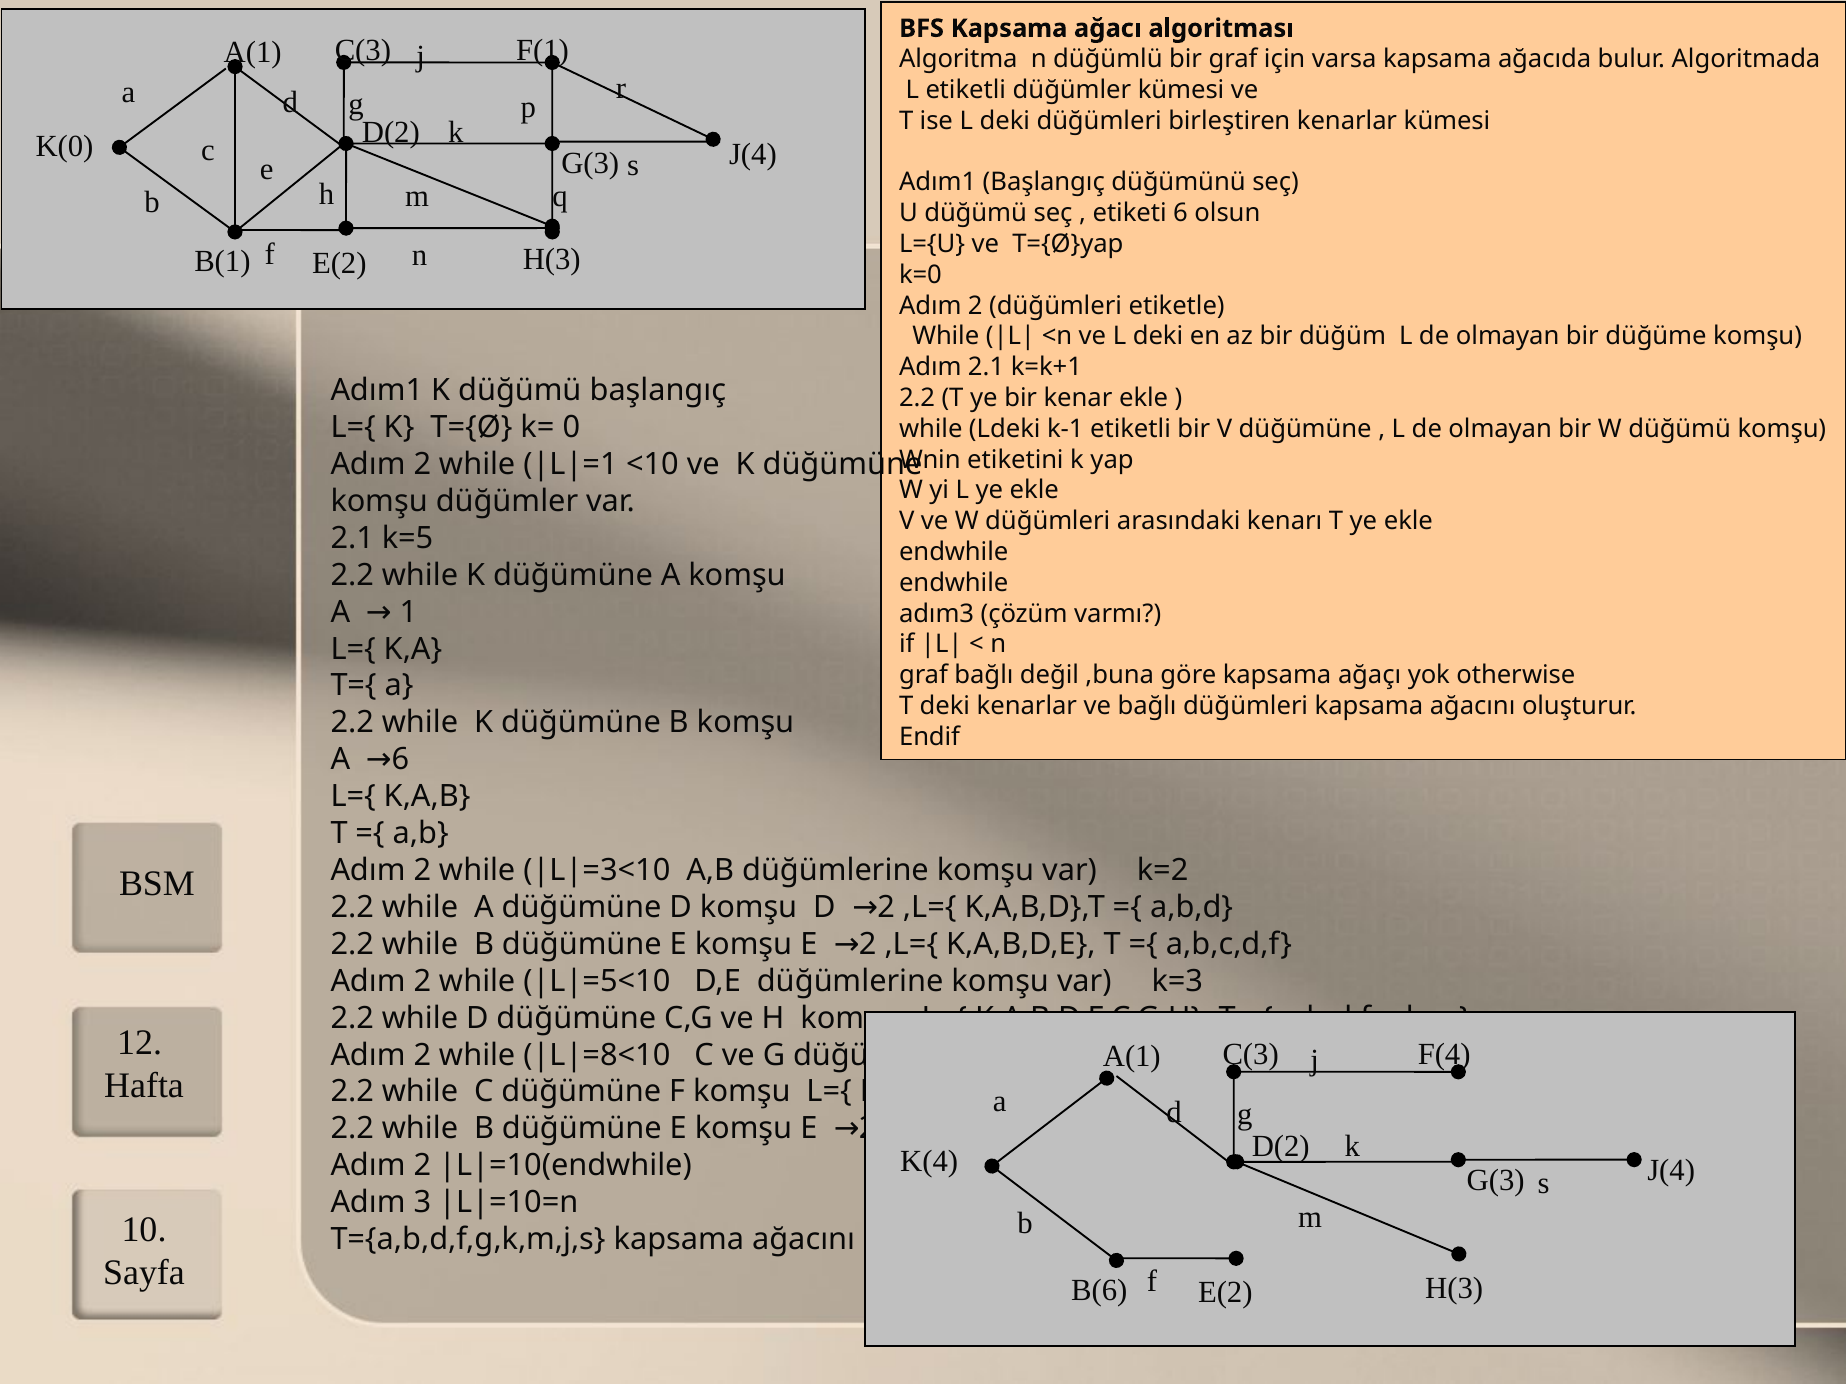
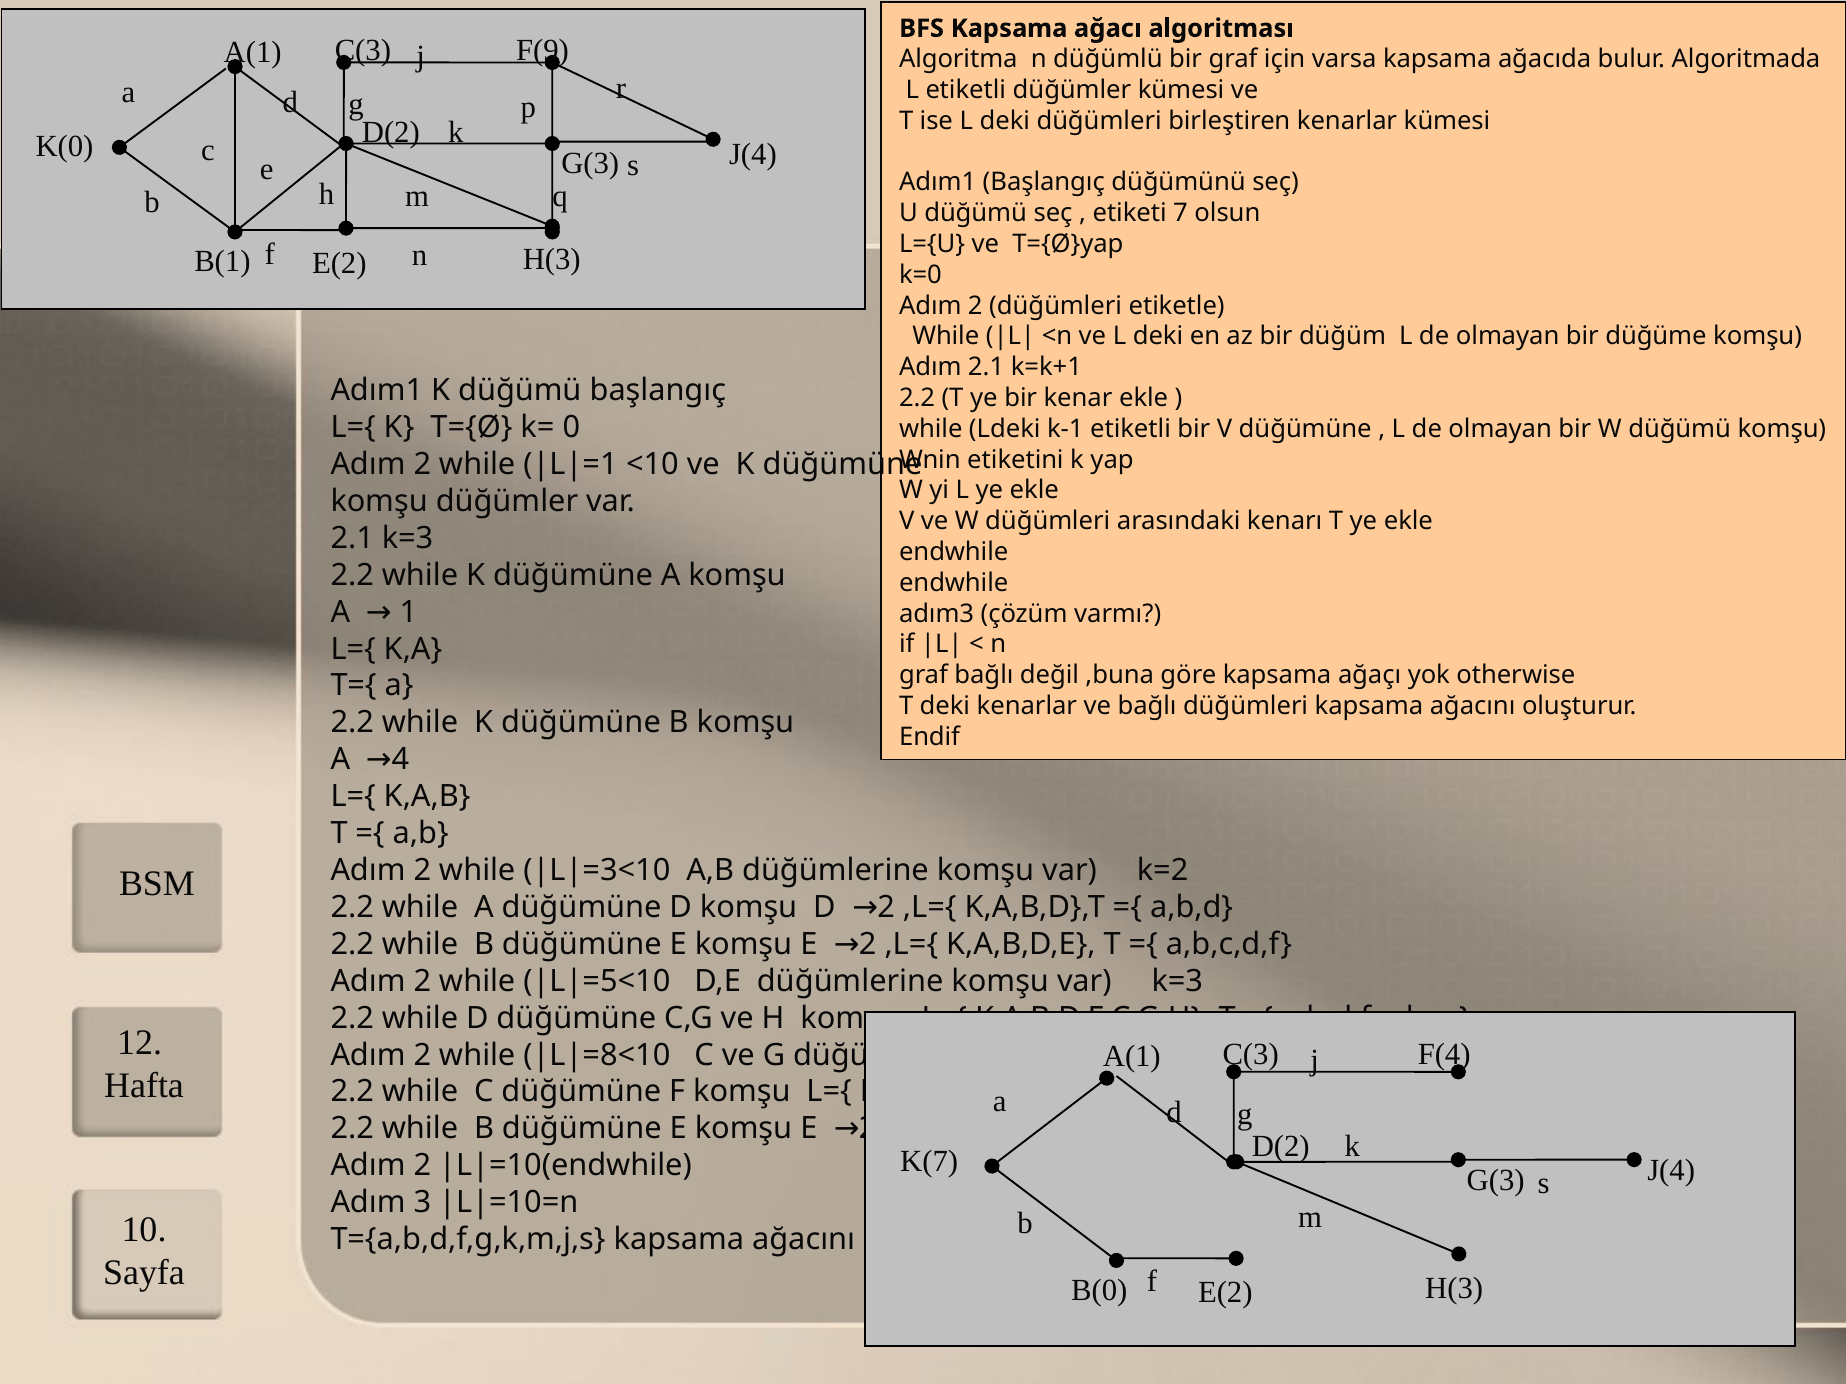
F(1: F(1 -> F(9 (542, 50)
etiketi 6: 6 -> 7 (1181, 213)
2.1 k=5: k=5 -> k=3 (408, 538)
A 6: 6 -> 4 (400, 760)
K(4: K(4 -> K(7 (929, 1162)
B(6: B(6 -> B(0 (1099, 1291)
